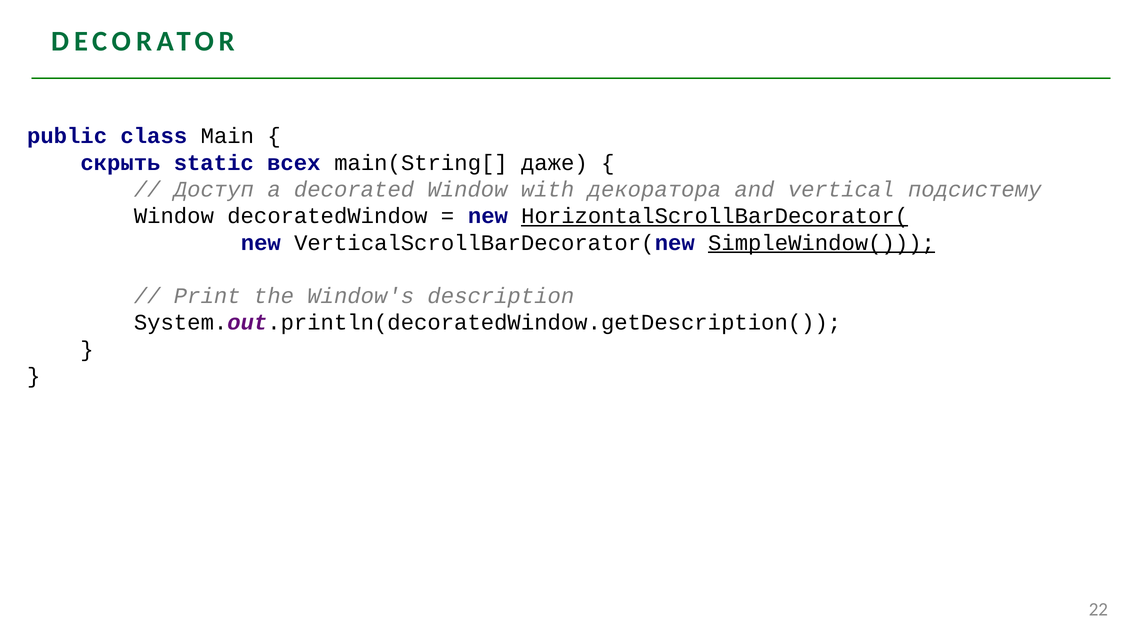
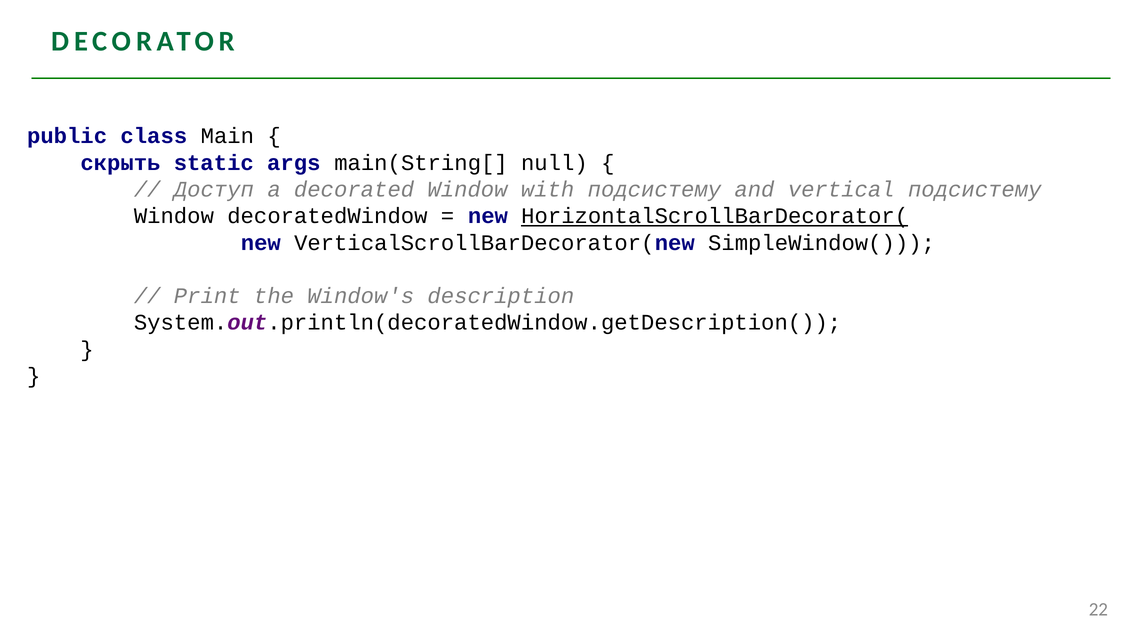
всех: всех -> args (294, 163)
даже: даже -> null (554, 163)
with декоратора: декоратора -> подсистему (654, 190)
SimpleWindow( underline: present -> none (822, 243)
